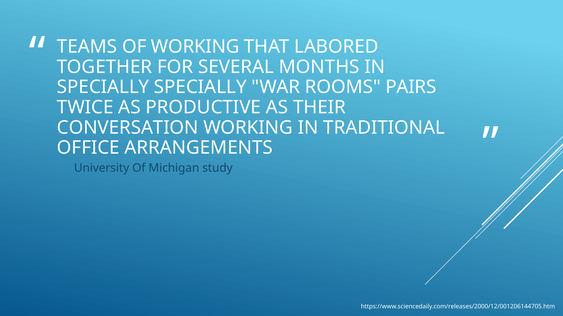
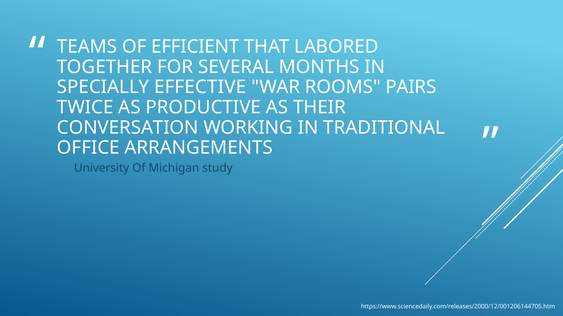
OF WORKING: WORKING -> EFFICIENT (195, 47)
SPECIALLY SPECIALLY: SPECIALLY -> EFFECTIVE (200, 87)
